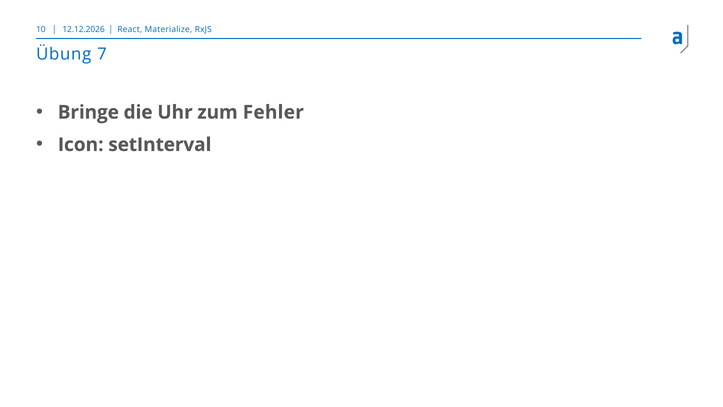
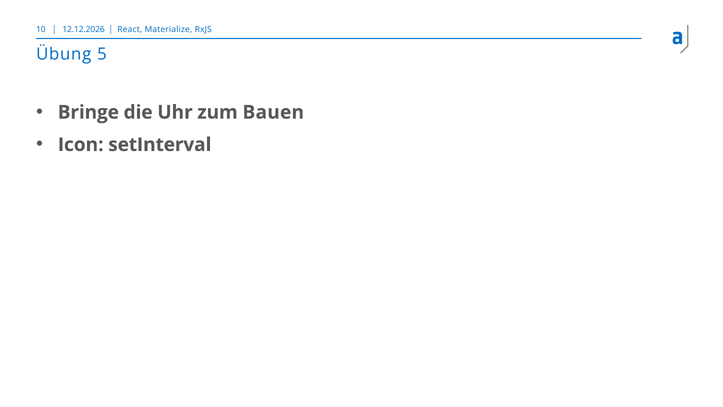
7: 7 -> 5 (102, 54)
Fehler: Fehler -> Bauen (273, 112)
